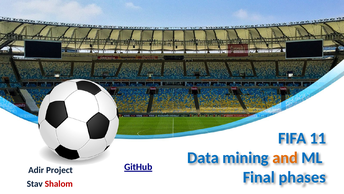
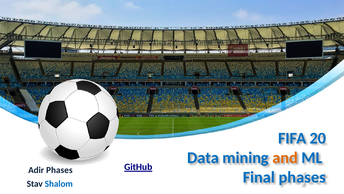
11: 11 -> 20 (318, 138)
Adir Project: Project -> Phases (59, 170)
Shalom colour: red -> blue (59, 183)
